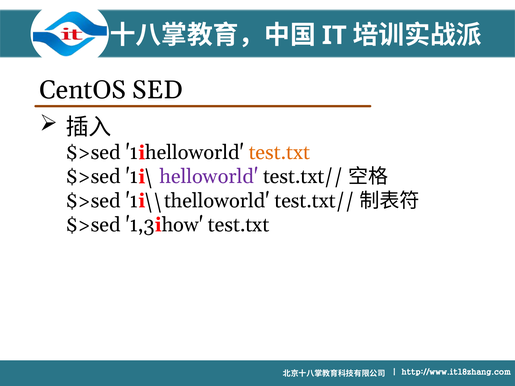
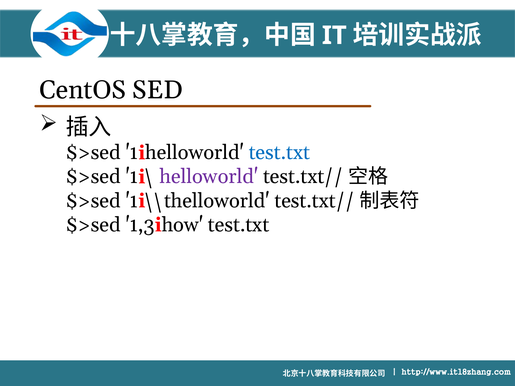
test.txt colour: orange -> blue (279, 153)
